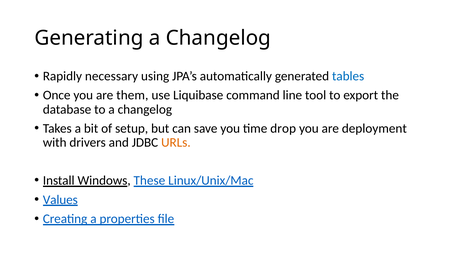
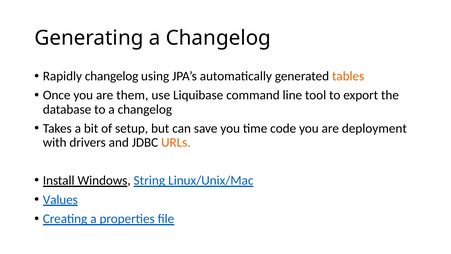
Rapidly necessary: necessary -> changelog (112, 76)
tables colour: blue -> orange (348, 76)
drop: drop -> code (283, 128)
These: These -> String (149, 180)
